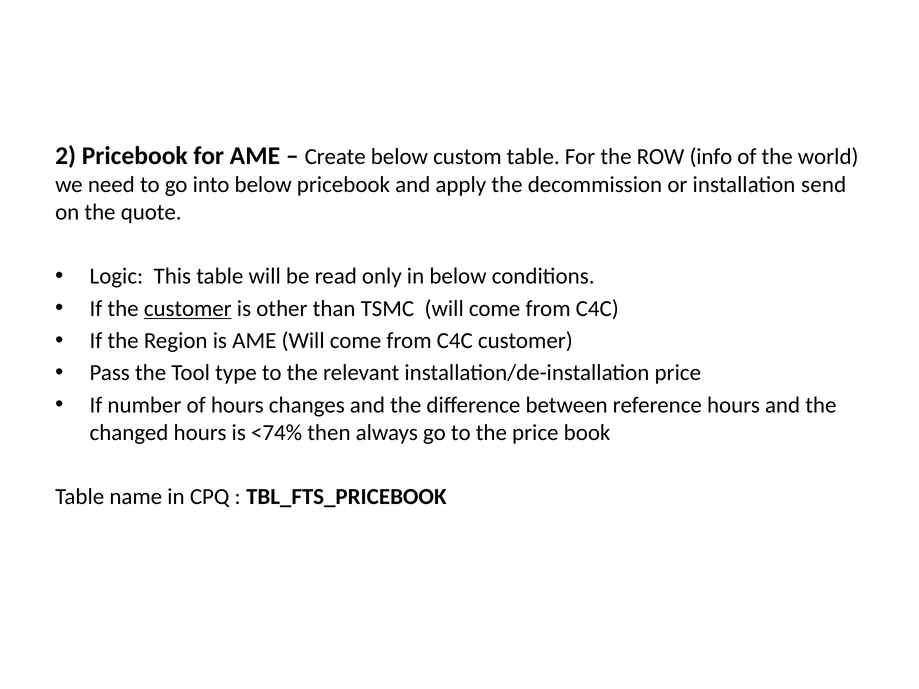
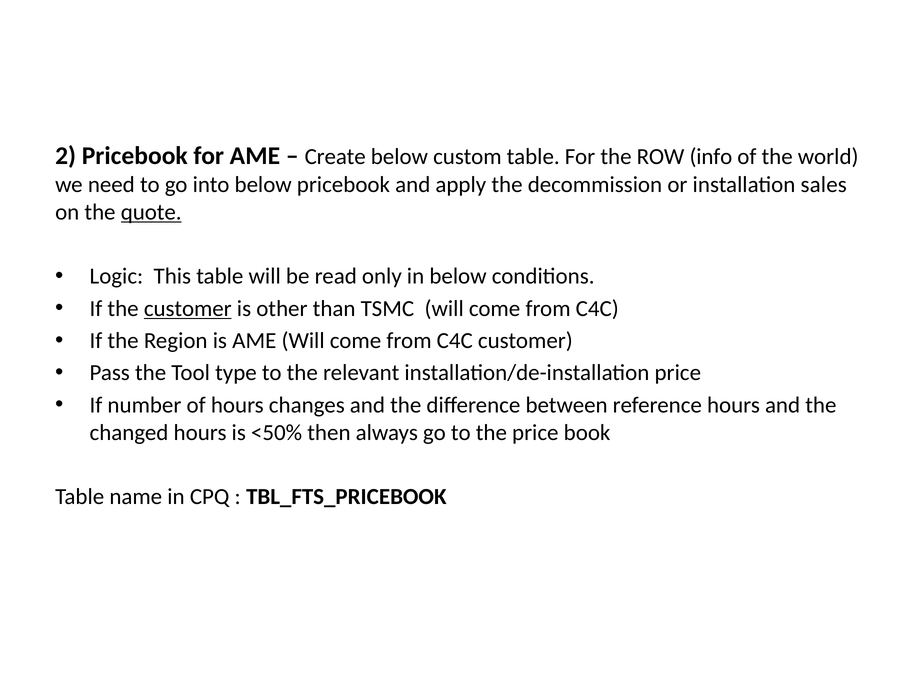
send: send -> sales (824, 185)
quote underline: none -> present (151, 212)
<74%: <74% -> <50% (277, 433)
